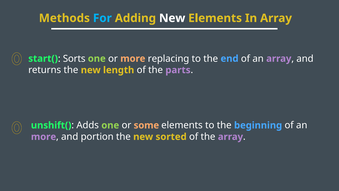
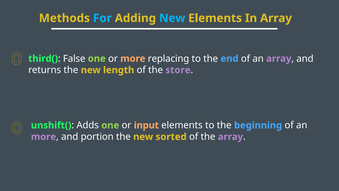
New colour: white -> light blue (172, 18)
start(: start( -> third( (43, 59)
Sorts: Sorts -> False (74, 59)
parts: parts -> store (178, 70)
some: some -> input (146, 125)
